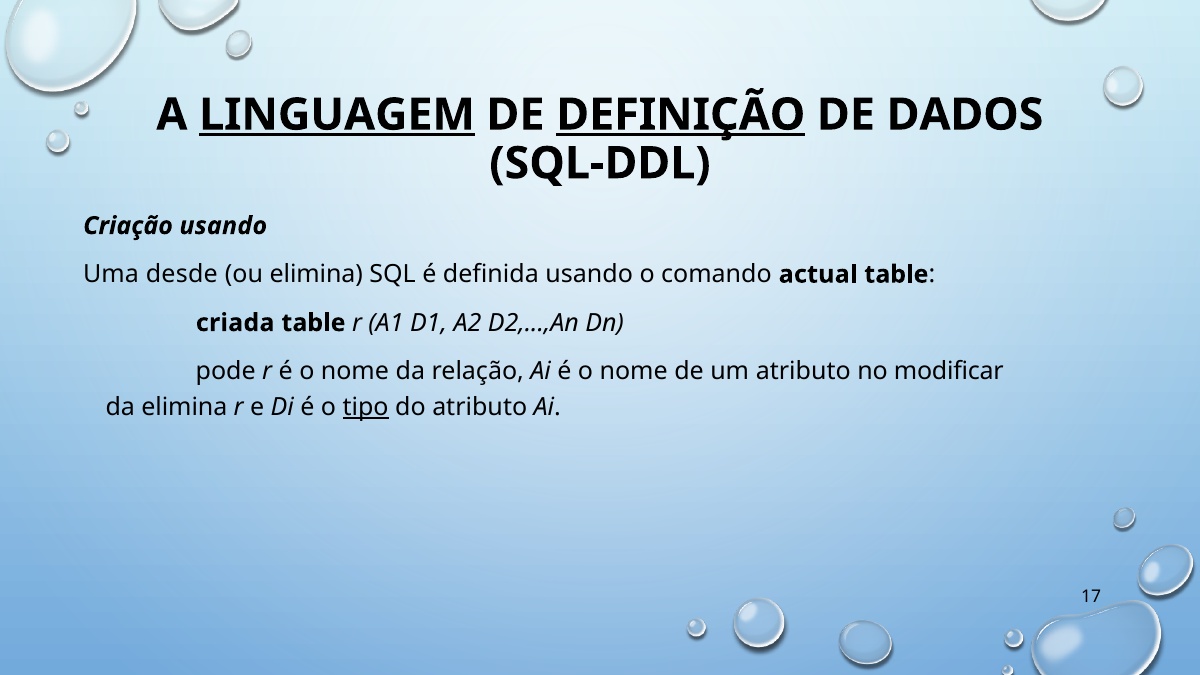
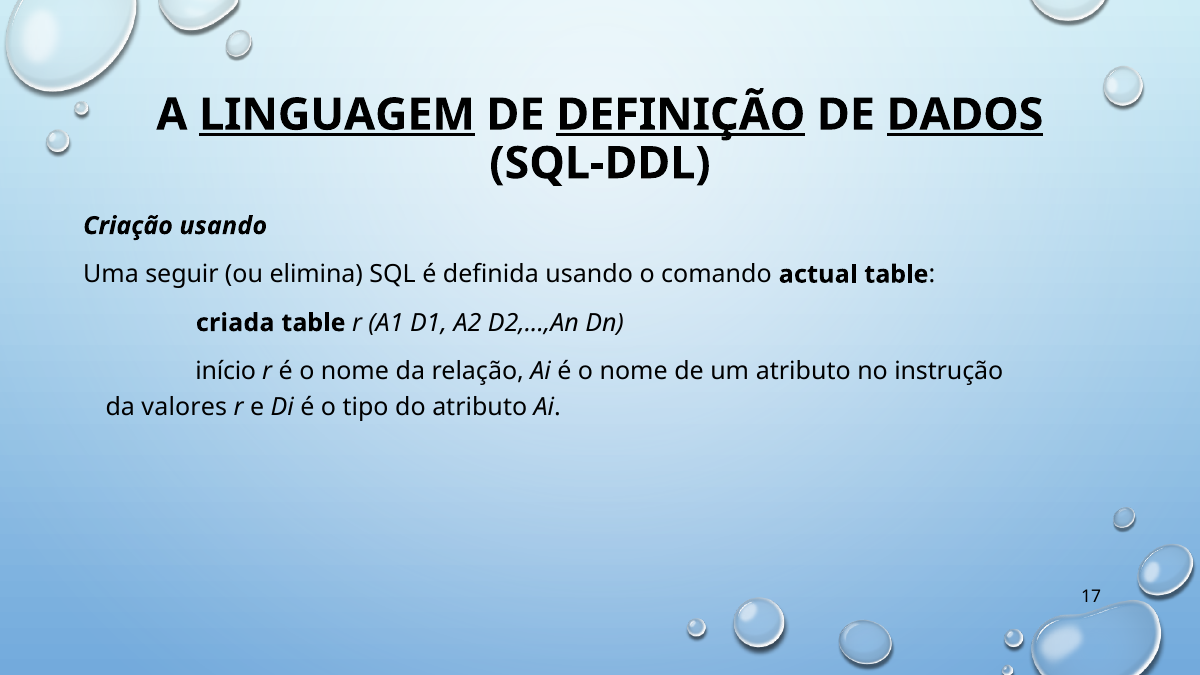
DADOS underline: none -> present (965, 115)
desde: desde -> seguir (182, 274)
pode: pode -> início (226, 371)
modificar: modificar -> instrução (949, 371)
da elimina: elimina -> valores (184, 407)
tipo underline: present -> none (366, 407)
